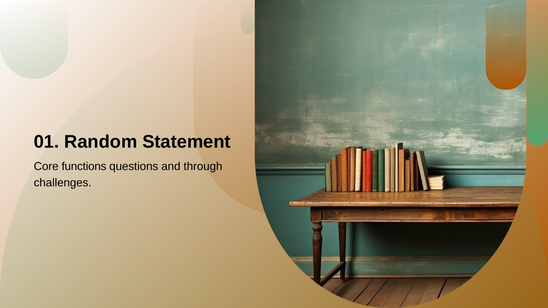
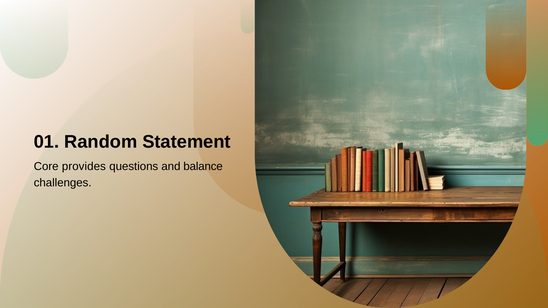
functions: functions -> provides (84, 167)
through: through -> balance (203, 167)
